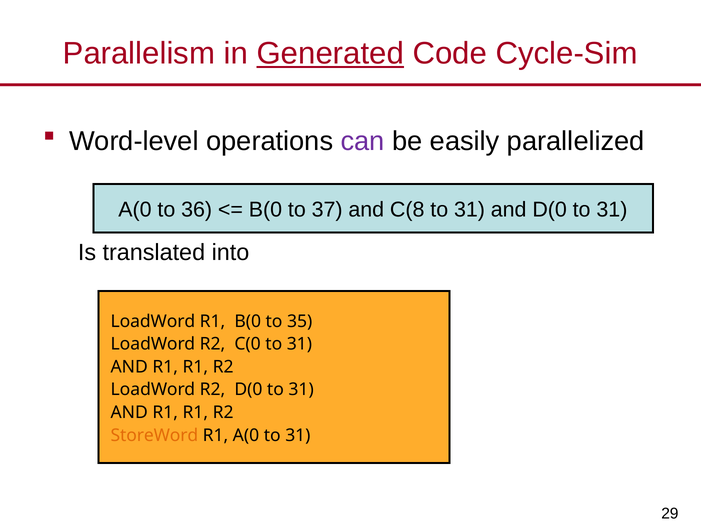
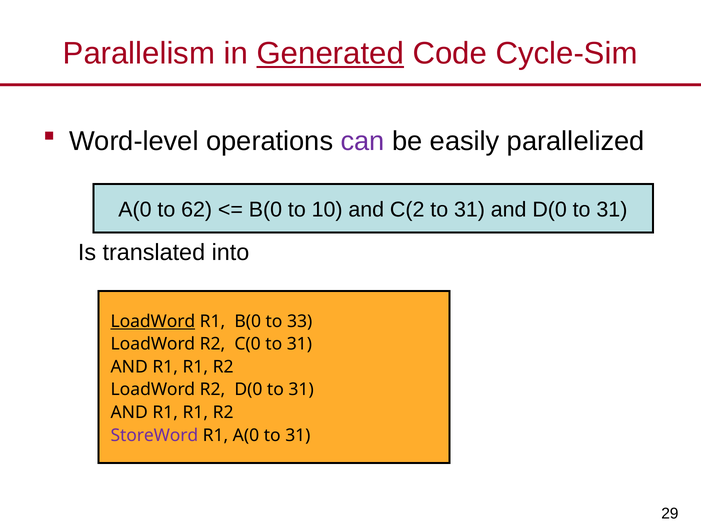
36: 36 -> 62 (197, 210)
37: 37 -> 10 (327, 210)
C(8: C(8 -> C(2 (407, 210)
LoadWord underline: none -> present (153, 321)
35: 35 -> 33 (300, 321)
StoreWord colour: orange -> purple (154, 435)
